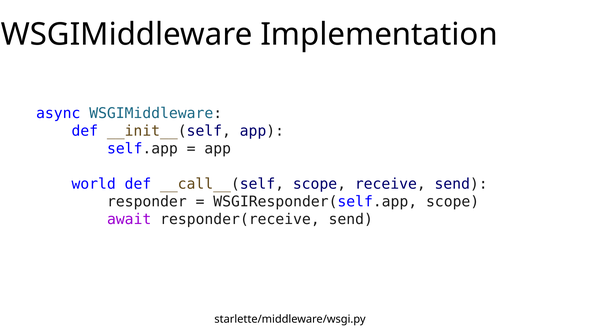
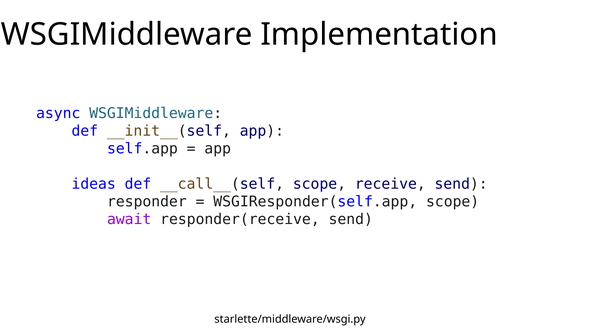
world: world -> ideas (94, 184)
